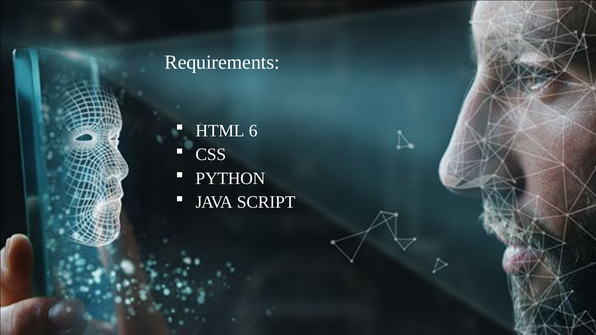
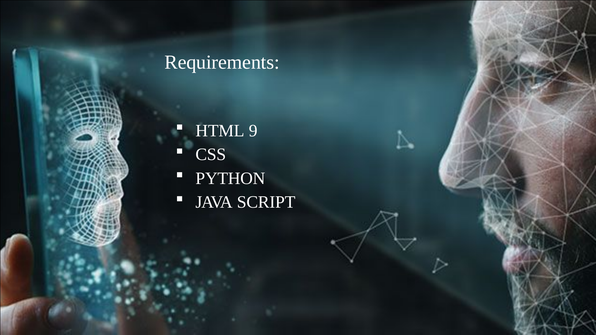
6: 6 -> 9 (253, 131)
